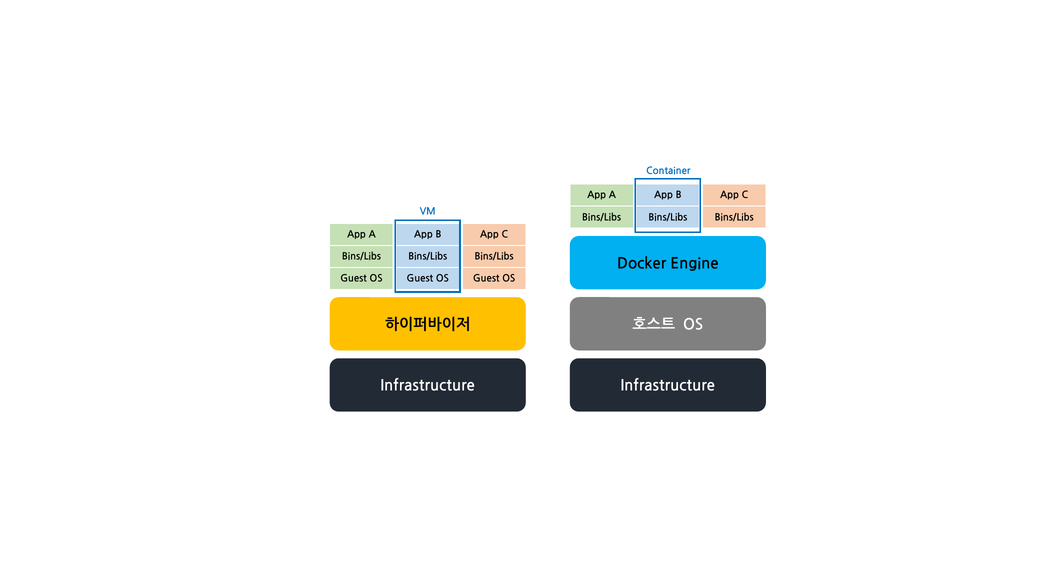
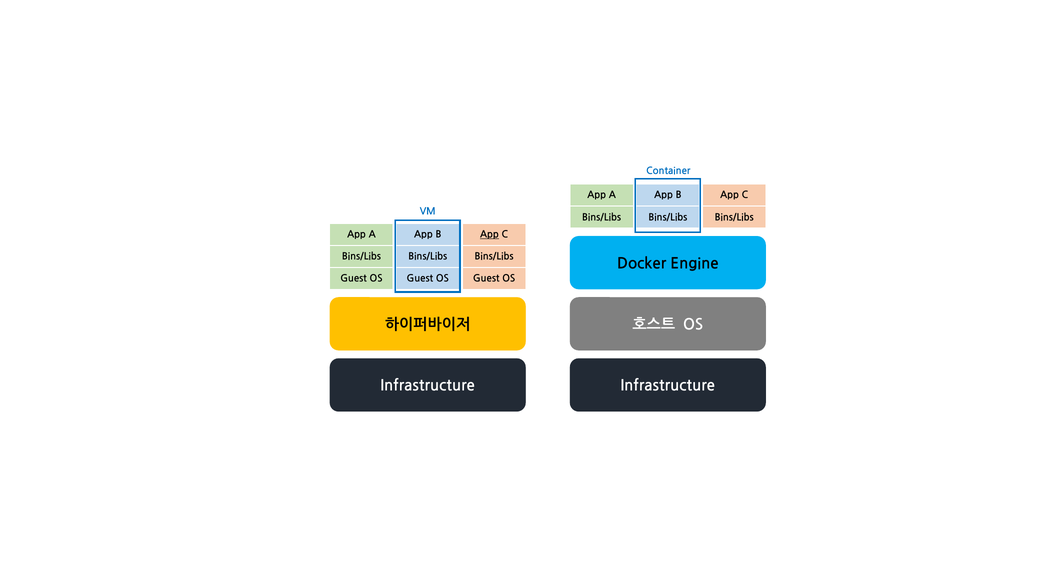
App underline: none -> present (489, 235)
